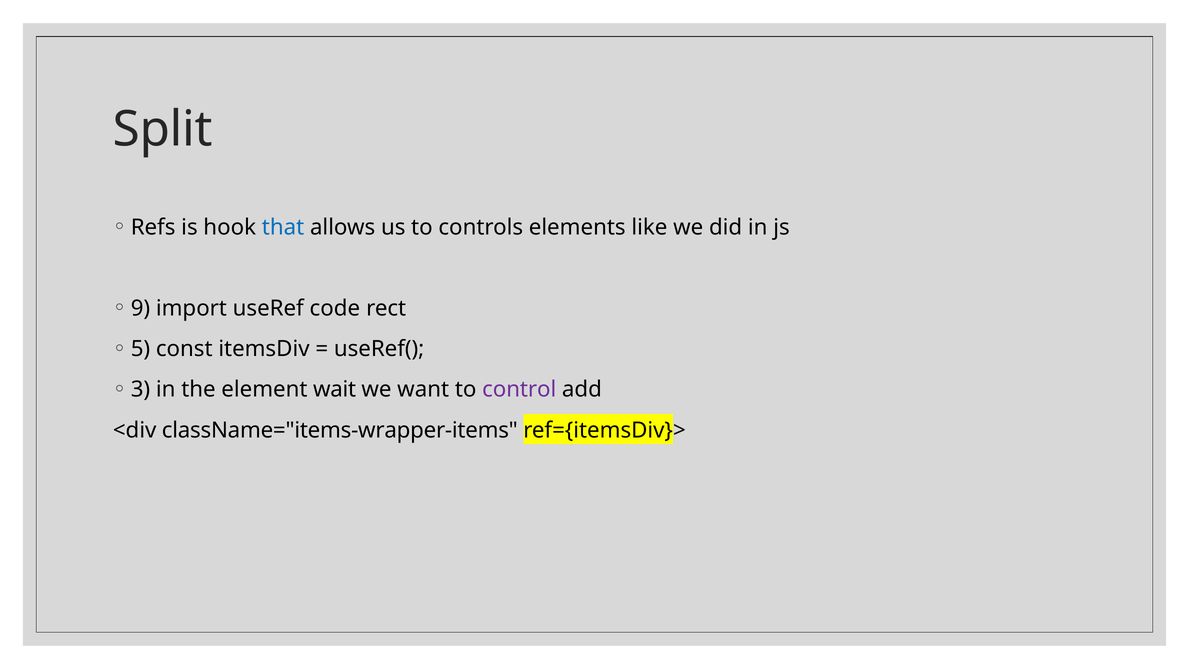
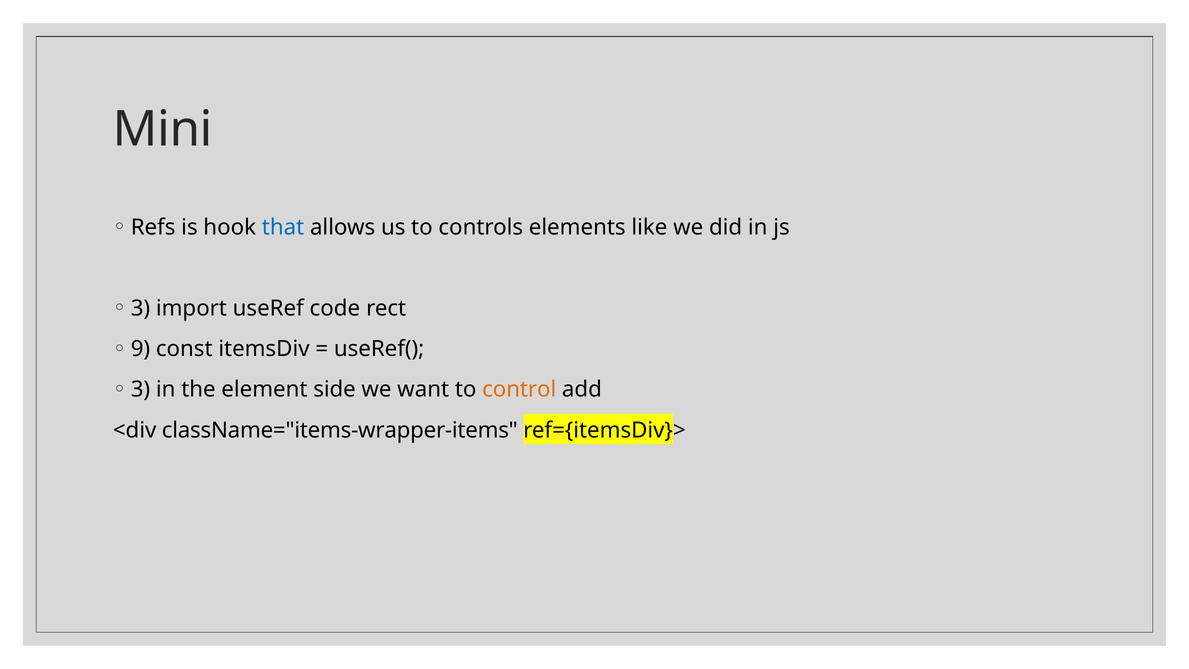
Split: Split -> Mini (163, 129)
9: 9 -> 3 (140, 308)
5: 5 -> 9 (140, 349)
wait: wait -> side (335, 390)
control colour: purple -> orange (519, 390)
